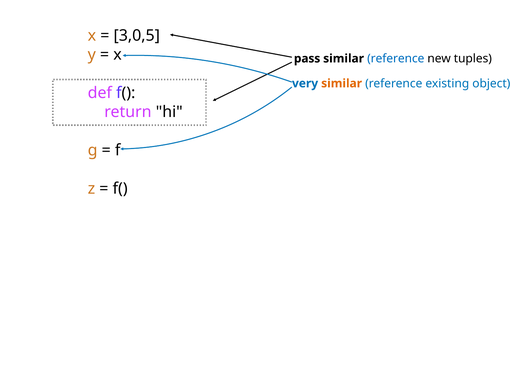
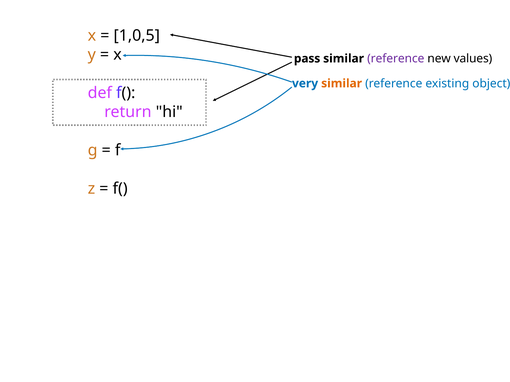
3,0,5: 3,0,5 -> 1,0,5 (137, 36)
reference colour: blue -> purple (396, 59)
tuples: tuples -> values (473, 59)
